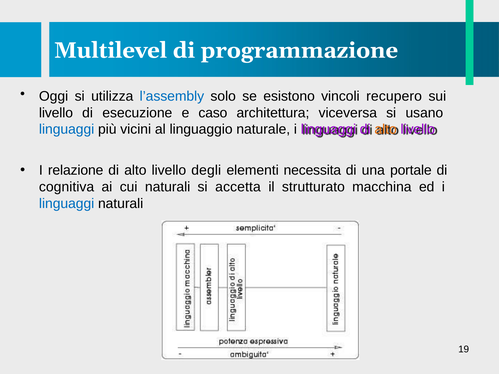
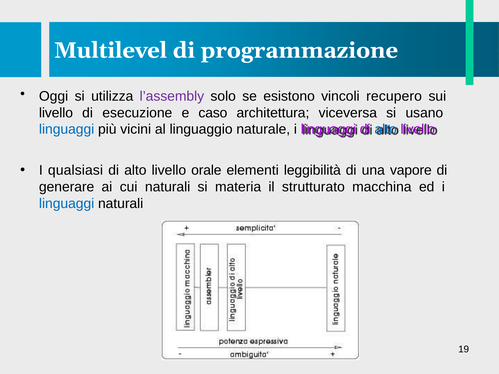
l’assembly colour: blue -> purple (172, 96)
alto colour: orange -> blue (386, 130)
relazione: relazione -> qualsiasi (76, 170)
degli: degli -> orale (206, 170)
necessita: necessita -> leggibilità (312, 170)
portale: portale -> vapore (411, 170)
cognitiva: cognitiva -> generare (67, 187)
accetta: accetta -> materia (238, 187)
